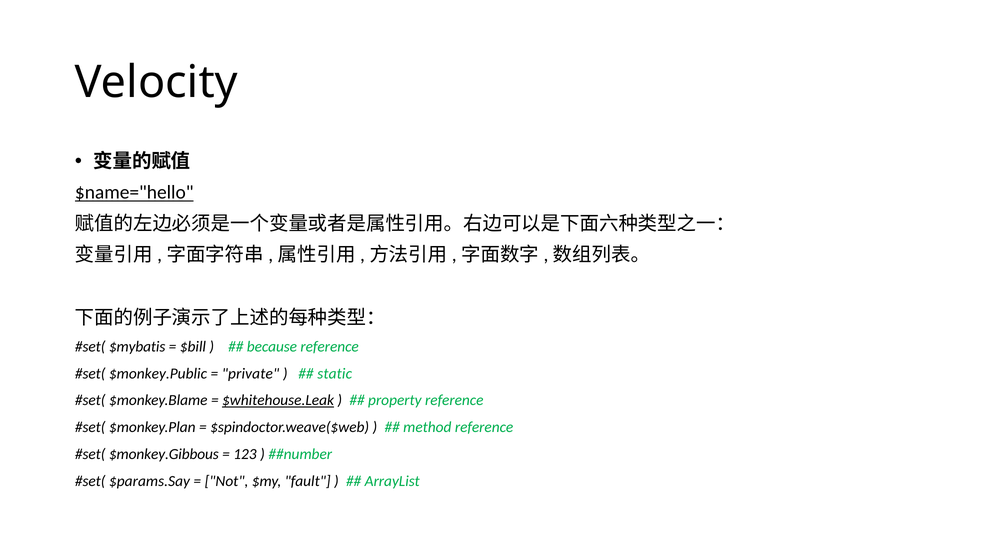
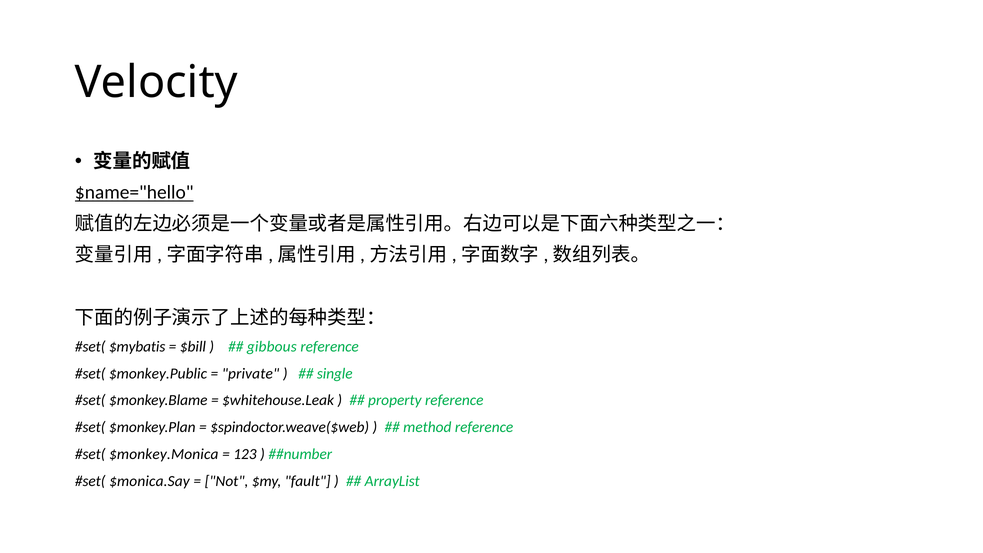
because: because -> gibbous (272, 347)
static: static -> single (335, 373)
$whitehouse.Leak underline: present -> none (278, 400)
$monkey.Gibbous: $monkey.Gibbous -> $monkey.Monica (164, 454)
$params.Say: $params.Say -> $monica.Say (149, 481)
